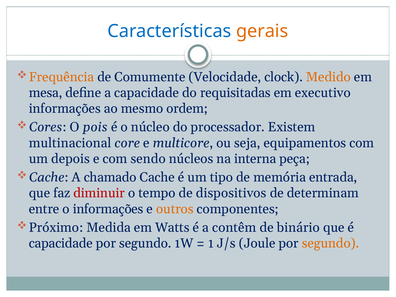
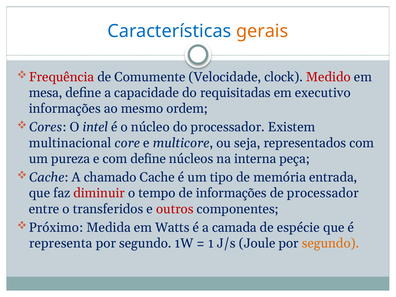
Frequência colour: orange -> red (61, 77)
Medido colour: orange -> red (328, 77)
pois: pois -> intel (95, 127)
equipamentos: equipamentos -> representados (305, 143)
depois: depois -> pureza (71, 159)
com sendo: sendo -> define (148, 159)
de dispositivos: dispositivos -> informações (231, 193)
de determinam: determinam -> processador (323, 193)
o informações: informações -> transferidos (108, 209)
outros colour: orange -> red (175, 209)
contêm: contêm -> camada (234, 227)
binário: binário -> espécie (298, 227)
capacidade: capacidade -> representa (61, 243)
